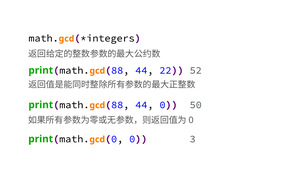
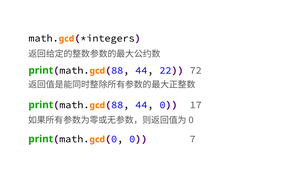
52: 52 -> 72 (196, 70)
50: 50 -> 17 (196, 105)
3: 3 -> 7 (193, 139)
